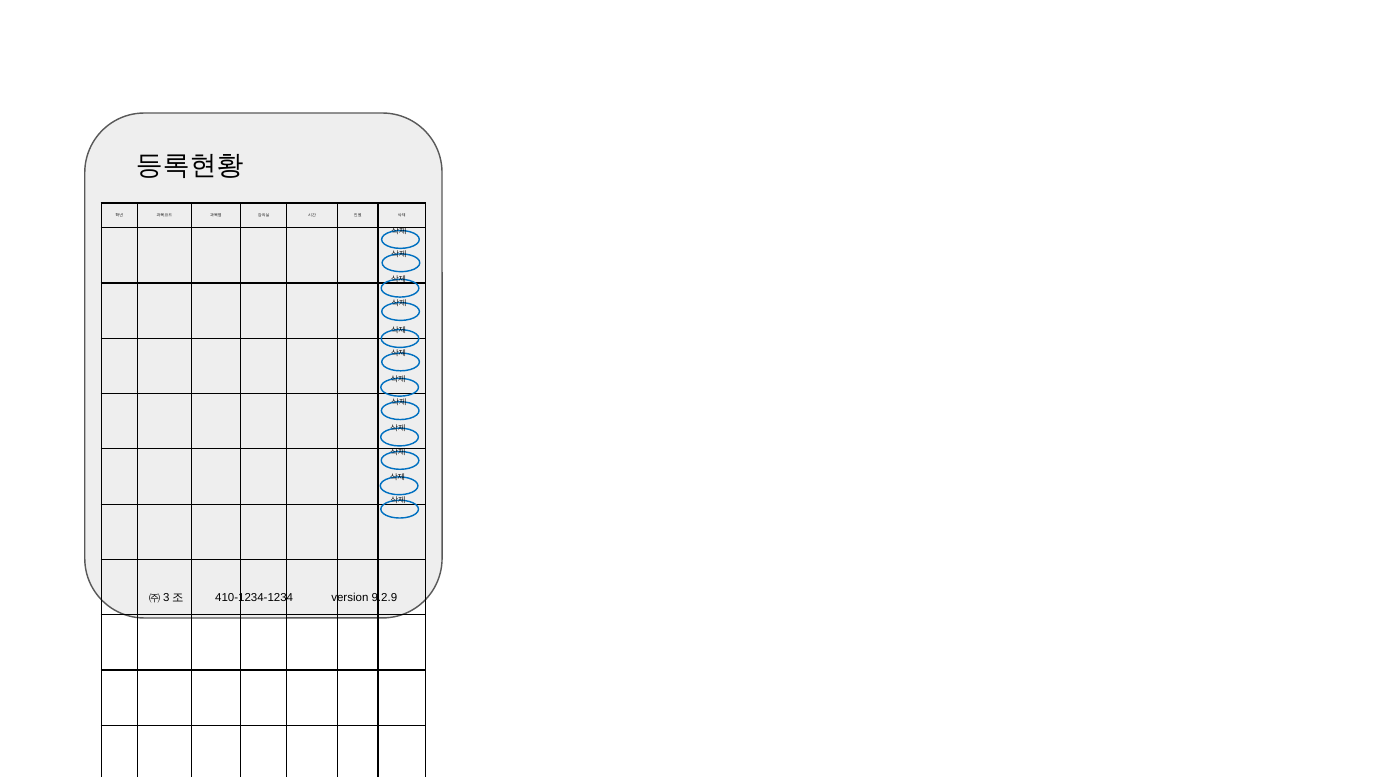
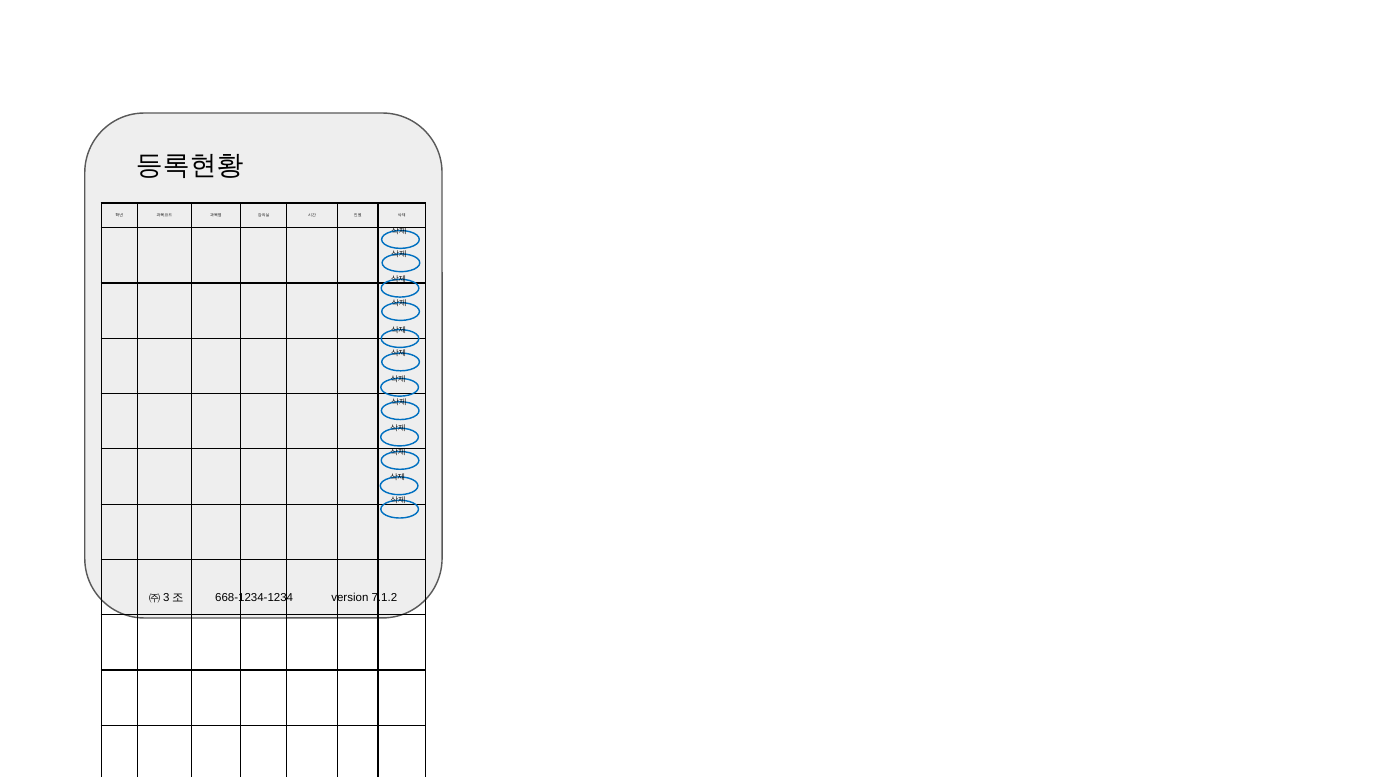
410-1234-1234: 410-1234-1234 -> 668-1234-1234 (254, 597)
9.2.9: 9.2.9 -> 7.1.2 (384, 597)
